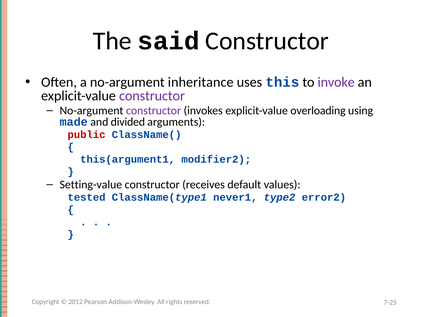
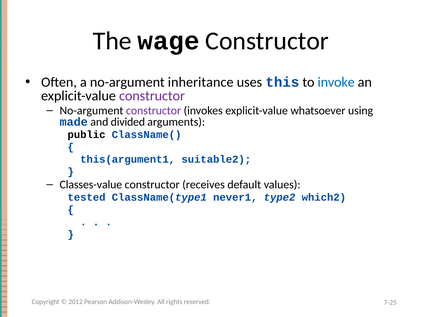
said: said -> wage (169, 41)
invoke colour: purple -> blue (336, 82)
overloading: overloading -> whatsoever (318, 110)
public colour: red -> black (87, 135)
modifier2: modifier2 -> suitable2 (216, 159)
Setting-value: Setting-value -> Classes-value (91, 184)
error2: error2 -> which2 (324, 197)
